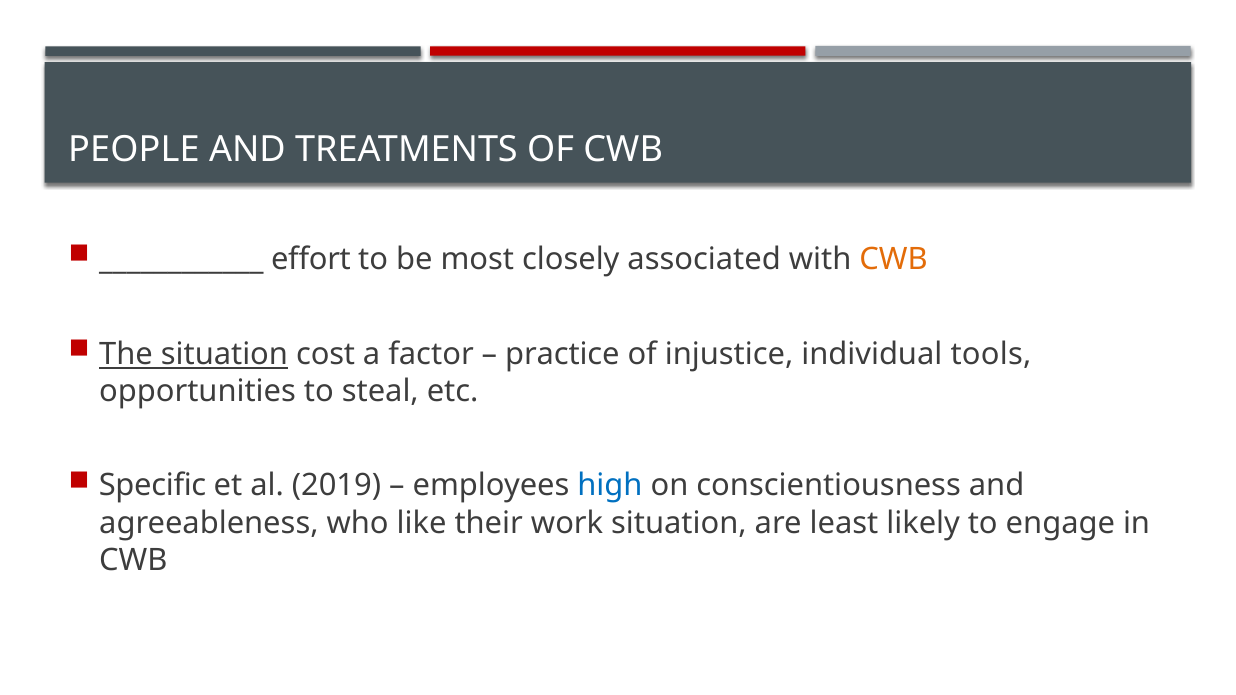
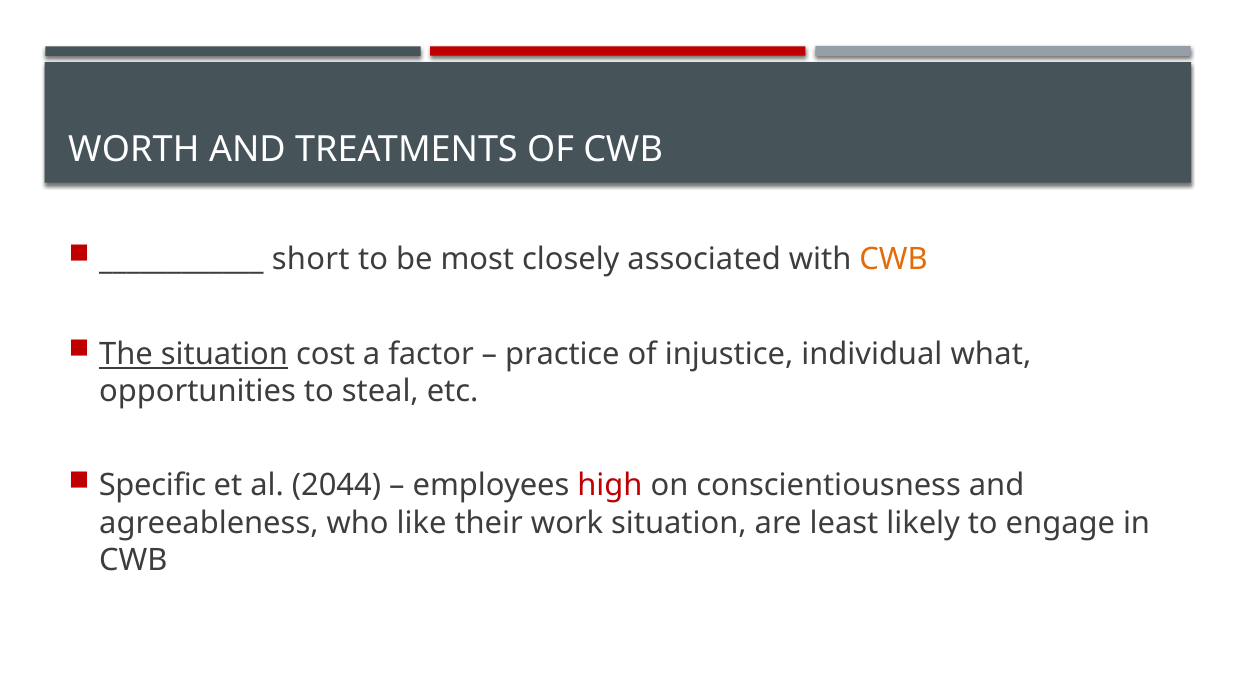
PEOPLE: PEOPLE -> WORTH (134, 150)
effort: effort -> short (311, 259)
tools: tools -> what (991, 354)
2019: 2019 -> 2044 (336, 486)
high colour: blue -> red (610, 486)
